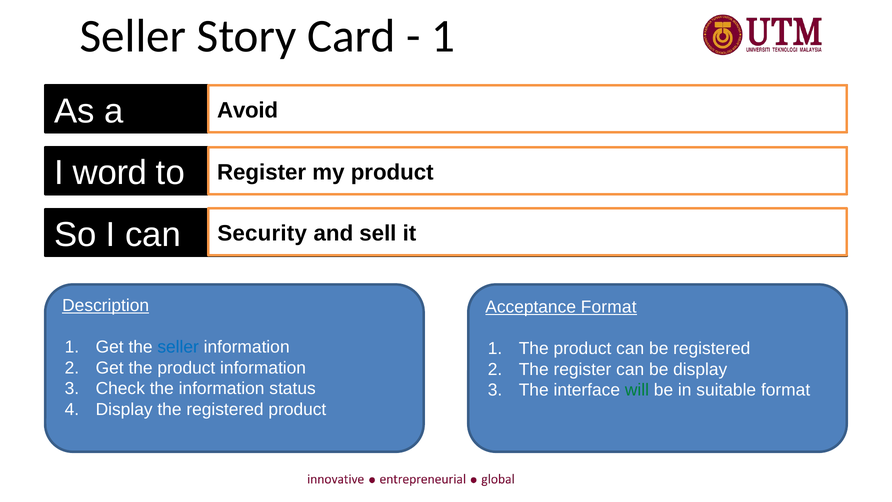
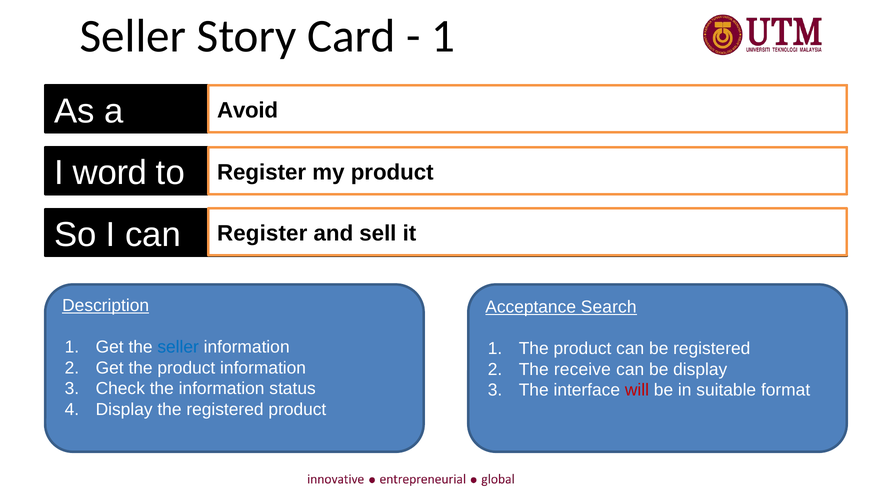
Security: Security -> Register (262, 233)
Acceptance Format: Format -> Search (609, 307)
The register: register -> receive (582, 369)
will colour: green -> red (637, 390)
